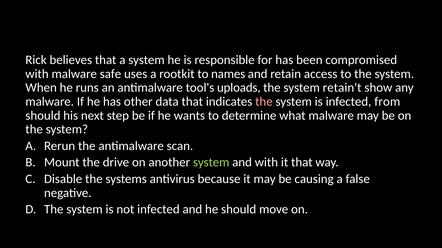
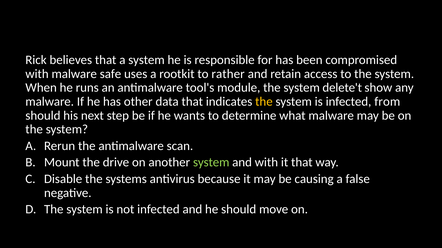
names: names -> rather (228, 74)
uploads: uploads -> module (239, 88)
retain't: retain't -> delete't (342, 88)
the colour: pink -> yellow (264, 102)
